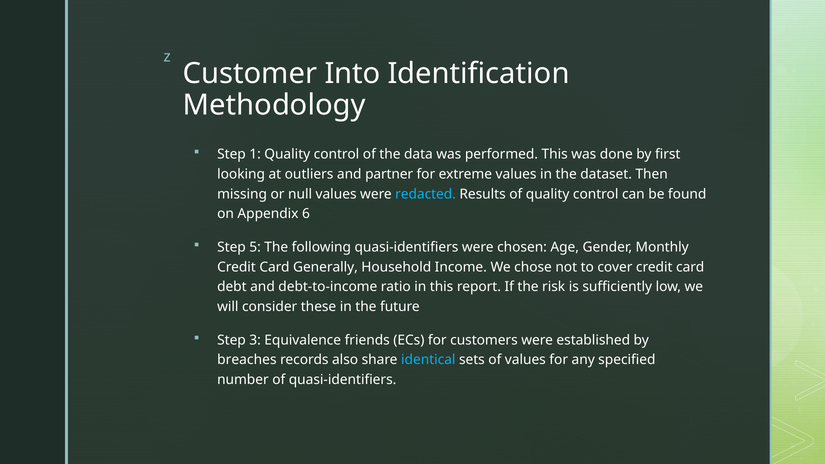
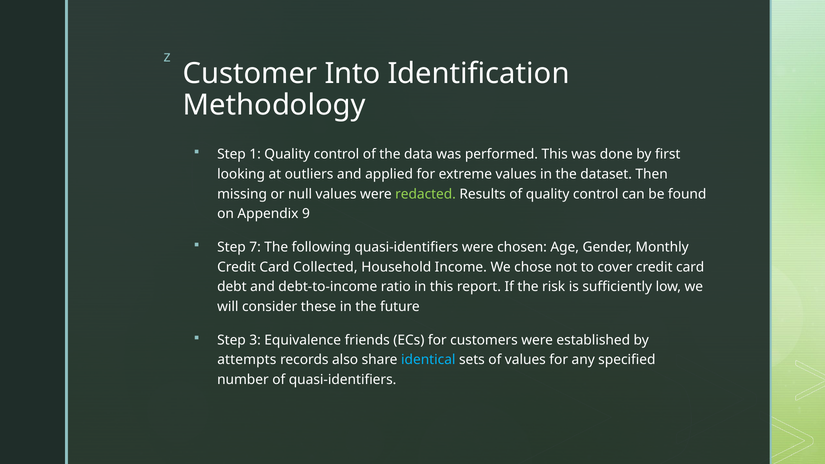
partner: partner -> applied (389, 174)
redacted colour: light blue -> light green (426, 194)
6: 6 -> 9 (306, 214)
5: 5 -> 7 (255, 247)
Generally: Generally -> Collected (325, 267)
breaches: breaches -> attempts (247, 360)
